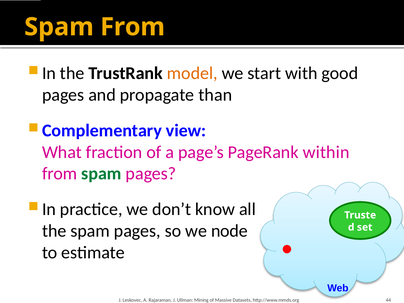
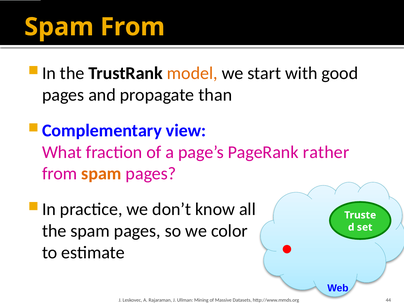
within: within -> rather (326, 152)
spam colour: green -> orange (101, 174)
node: node -> color (229, 231)
